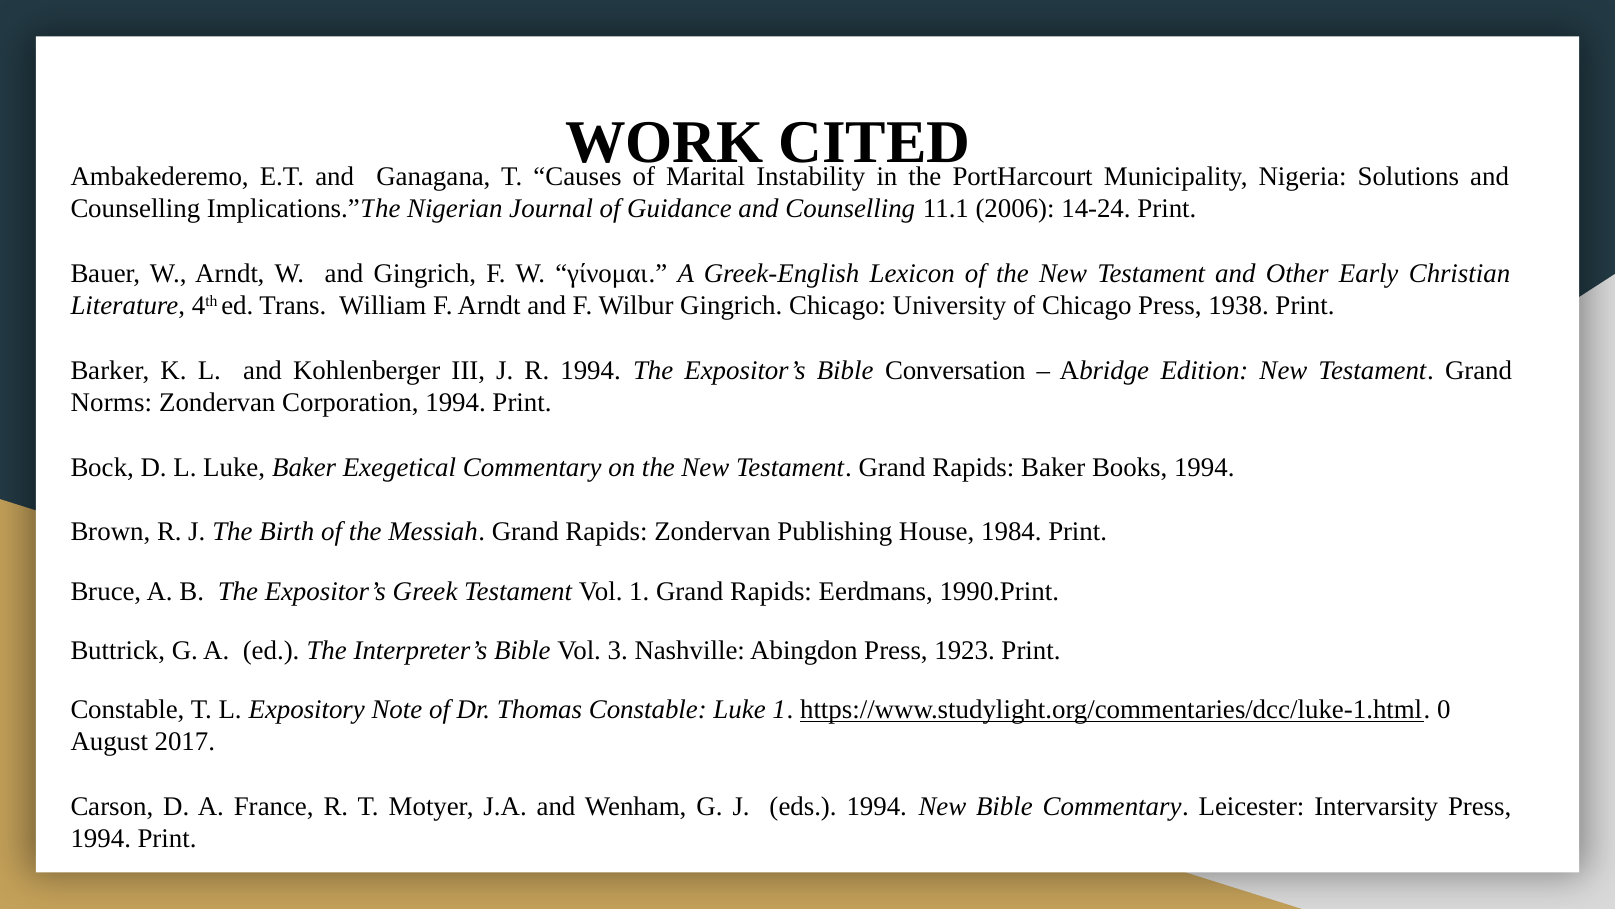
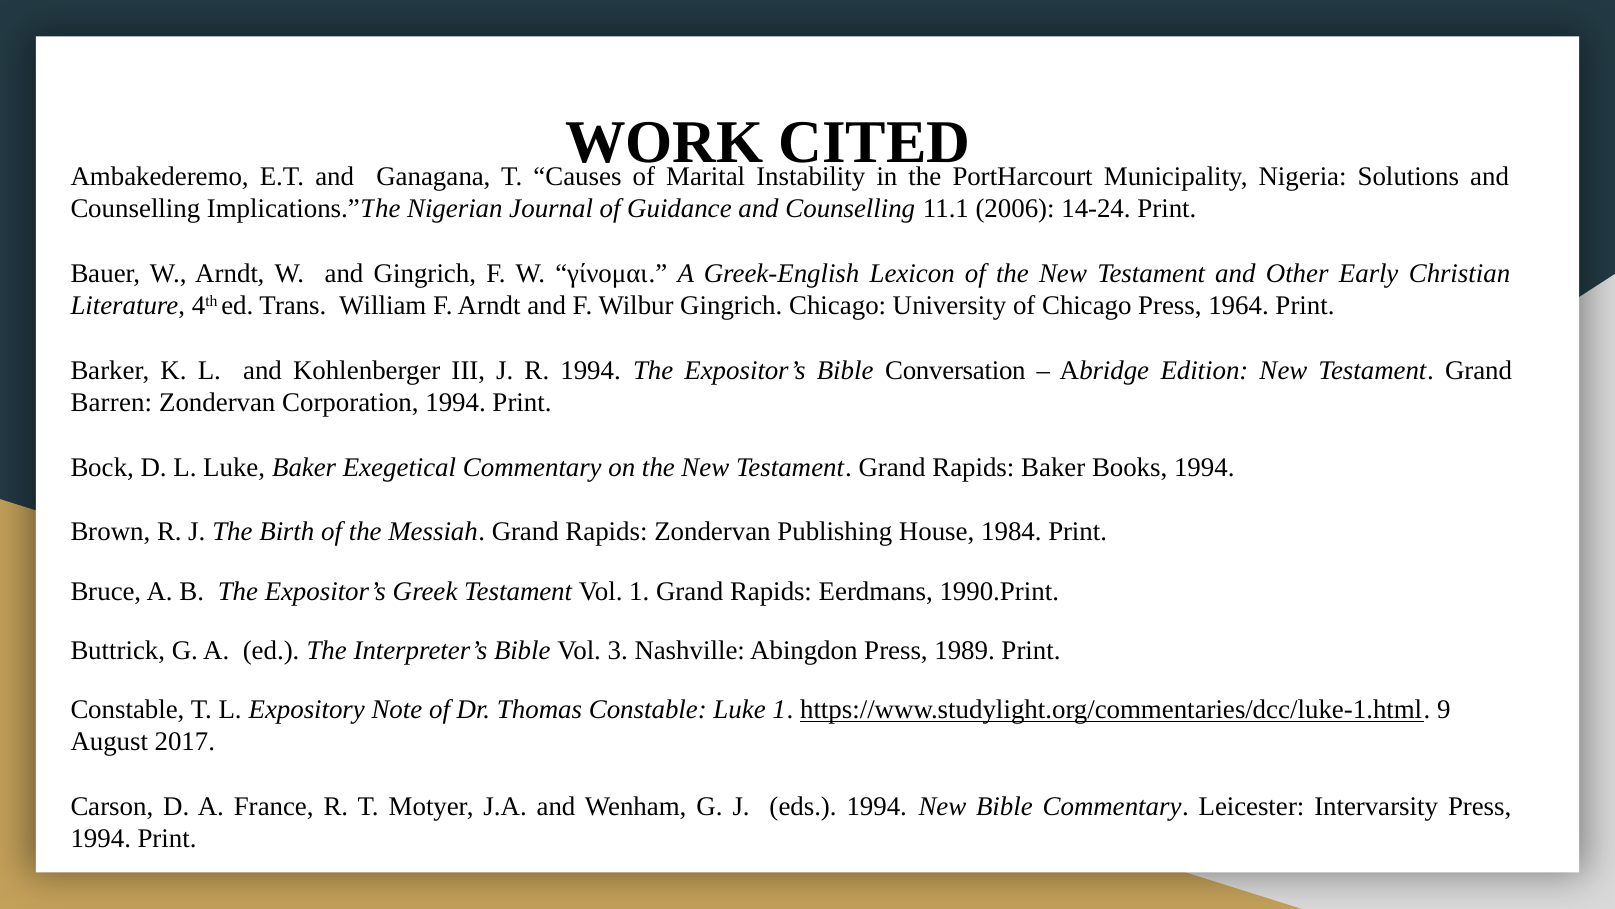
1938: 1938 -> 1964 (1239, 306)
Norms: Norms -> Barren (111, 402)
1923: 1923 -> 1989 (965, 650)
0: 0 -> 9 (1444, 709)
